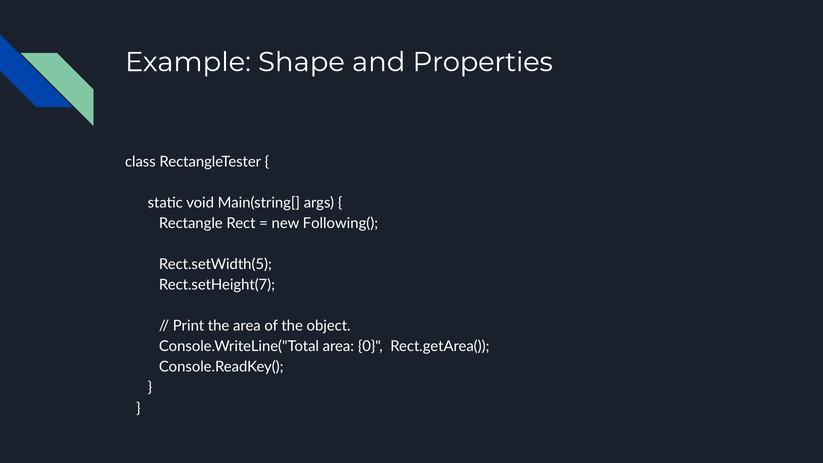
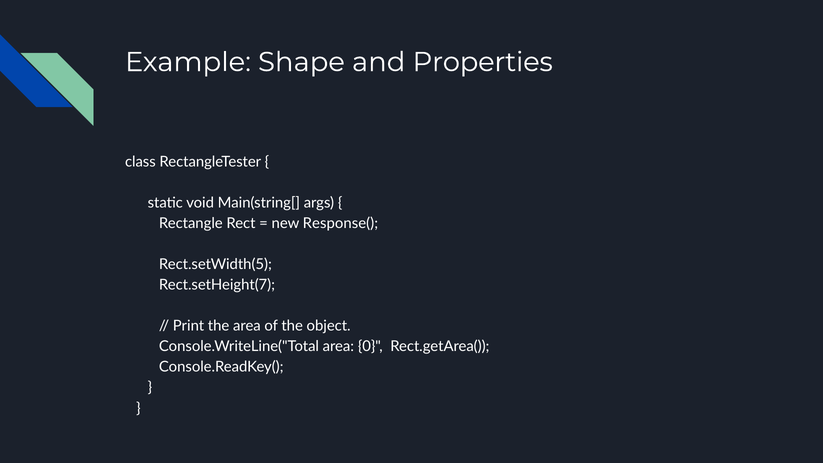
Following(: Following( -> Response( (340, 223)
